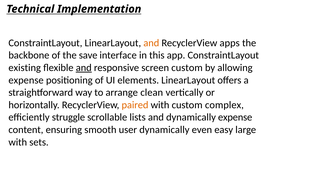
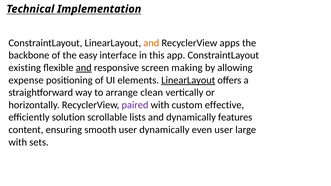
save: save -> easy (88, 55)
screen custom: custom -> making (187, 68)
LinearLayout underline: none -> present (188, 80)
paired colour: orange -> purple (135, 105)
complex: complex -> effective (224, 105)
struggle: struggle -> solution (68, 117)
dynamically expense: expense -> features (235, 117)
even easy: easy -> user (224, 130)
